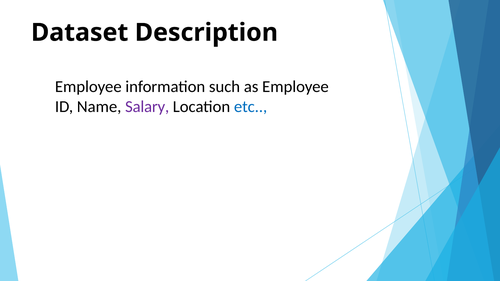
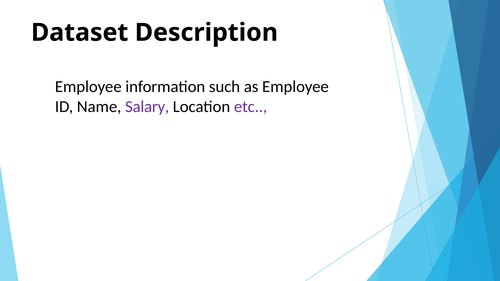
etc colour: blue -> purple (251, 107)
